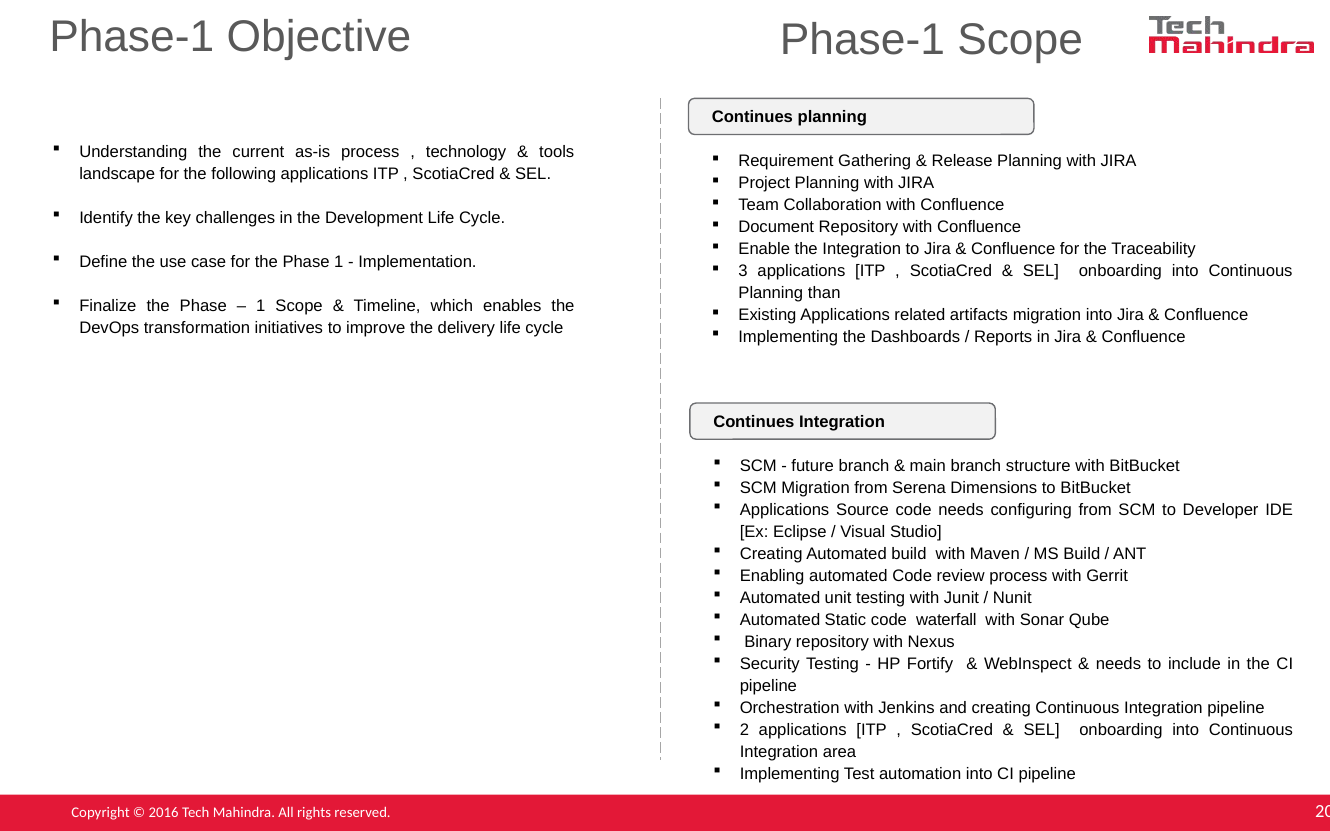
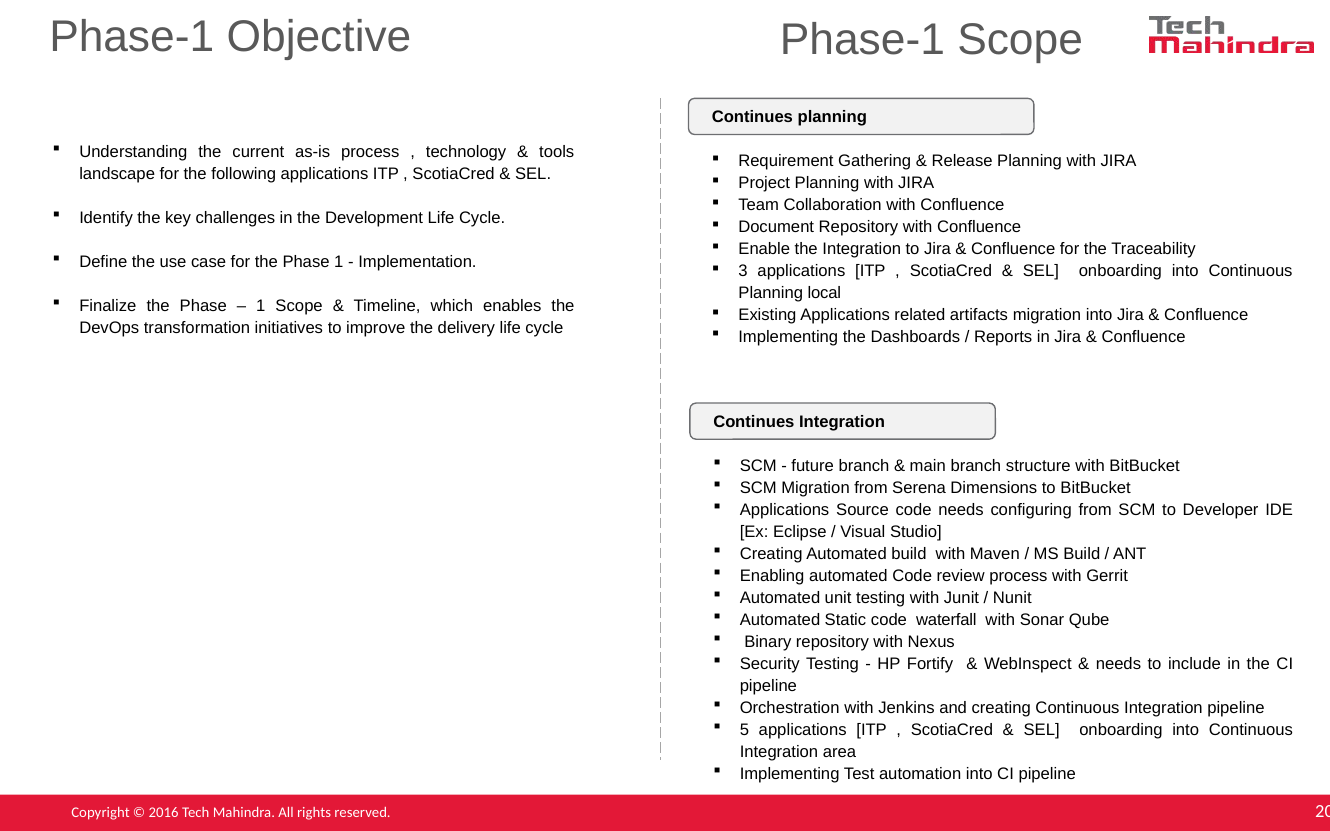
than: than -> local (824, 293)
2: 2 -> 5 (744, 730)
